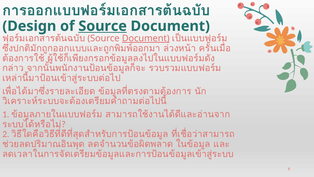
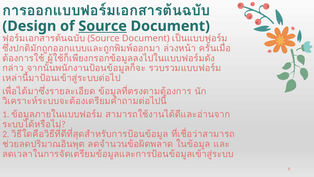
Document underline: present -> none (146, 38)
